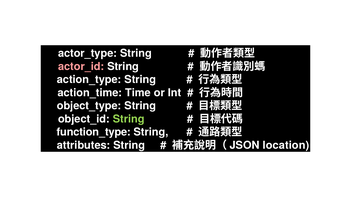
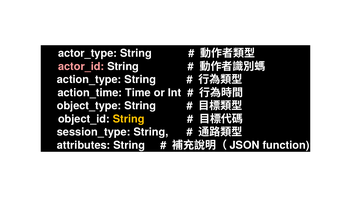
String colour: light green -> yellow (129, 119)
function_type: function_type -> session_type (94, 132)
location: location -> function (286, 146)
